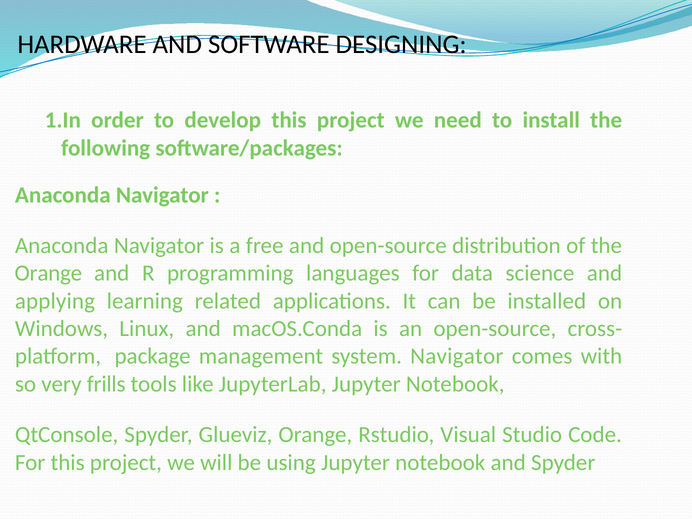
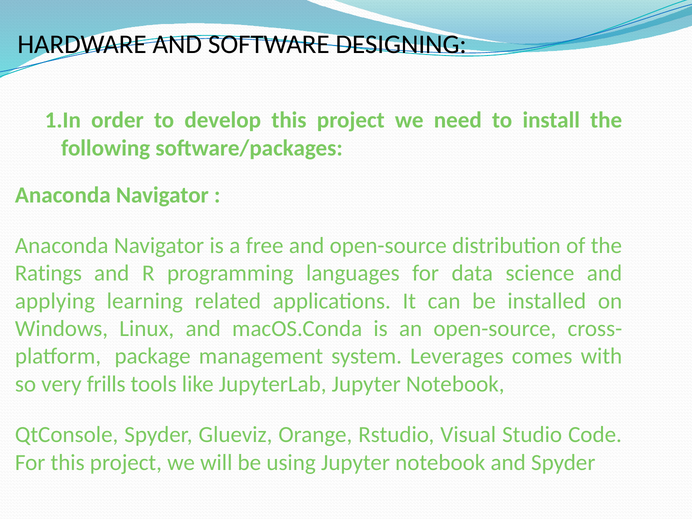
Orange: Orange -> Ratings (48, 273)
system Navigator: Navigator -> Leverages (457, 356)
